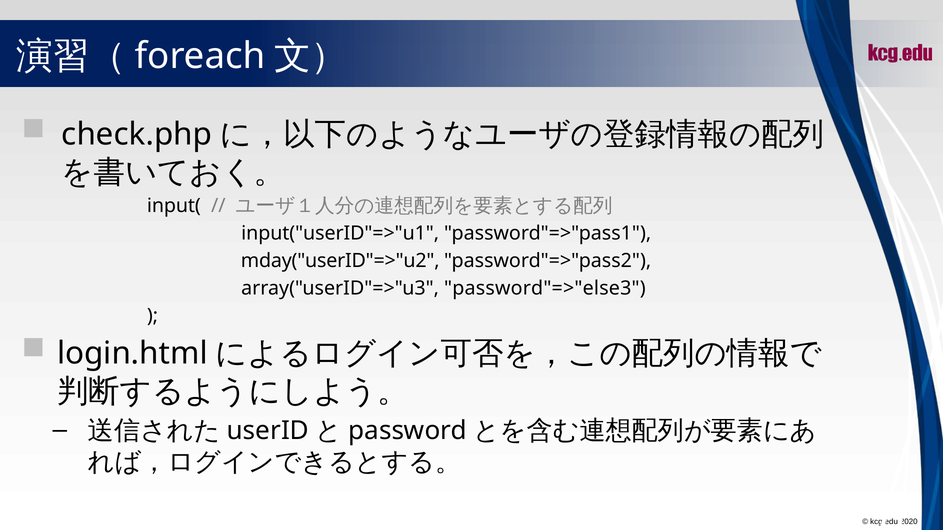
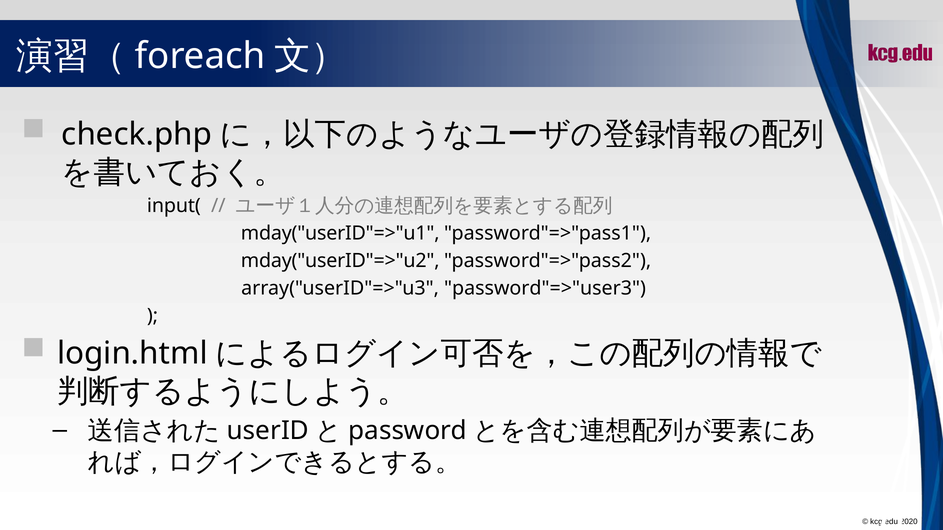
input("userID"=>"u1: input("userID"=>"u1 -> mday("userID"=>"u1 (340, 234)
password"=>"else3: password"=>"else3 -> password"=>"user3 (545, 289)
